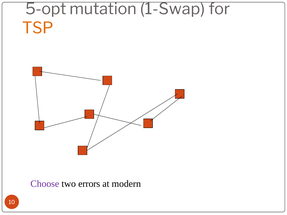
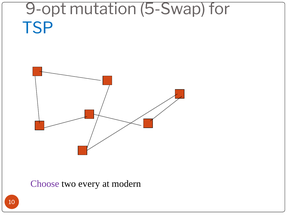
5-opt: 5-opt -> 9-opt (46, 9)
1-Swap: 1-Swap -> 5-Swap (173, 9)
TSP colour: orange -> blue (38, 28)
errors: errors -> every (89, 184)
